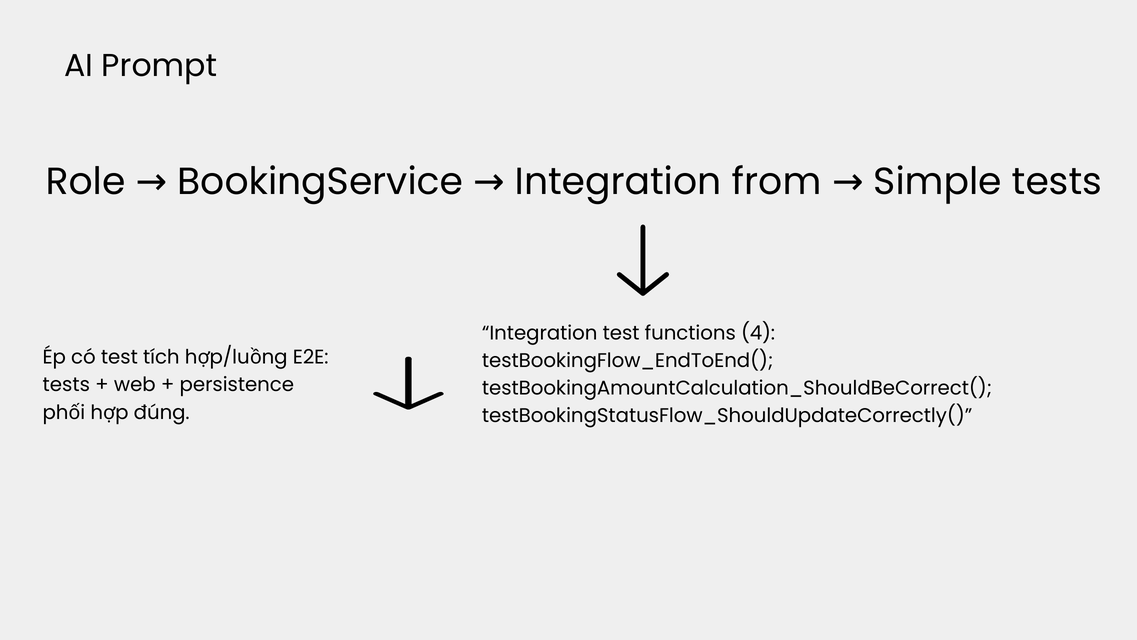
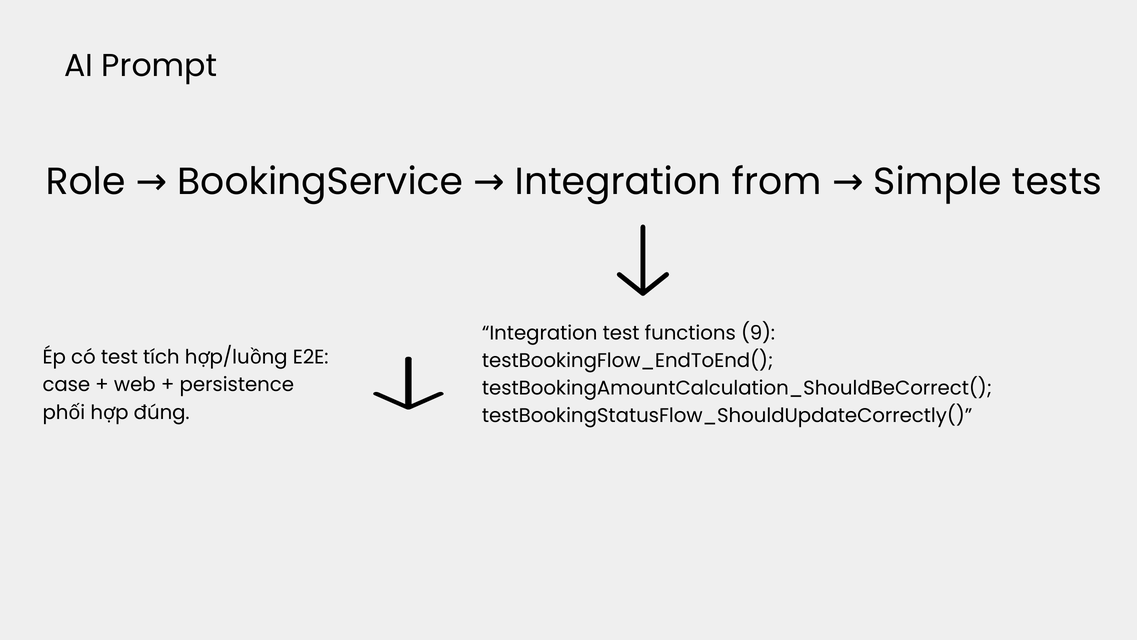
4: 4 -> 9 (758, 333)
tests: tests -> case (66, 385)
